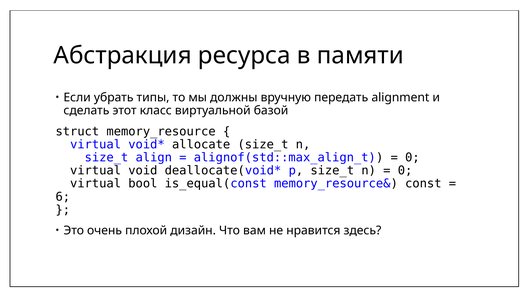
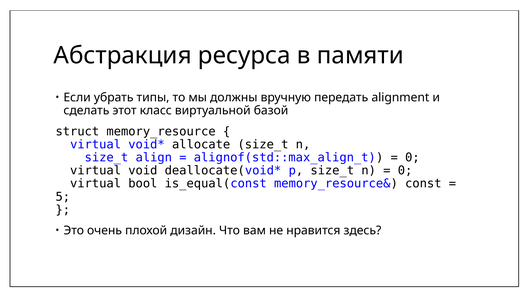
6: 6 -> 5 (63, 197)
